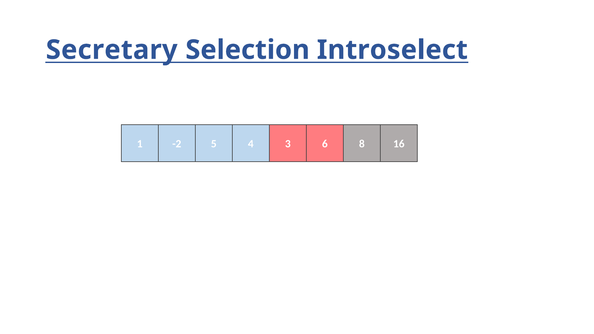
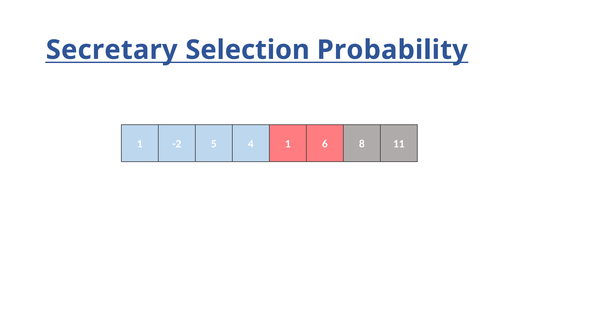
Introselect: Introselect -> Probability (392, 50)
4 3: 3 -> 1 (288, 144)
16: 16 -> 11 (399, 144)
